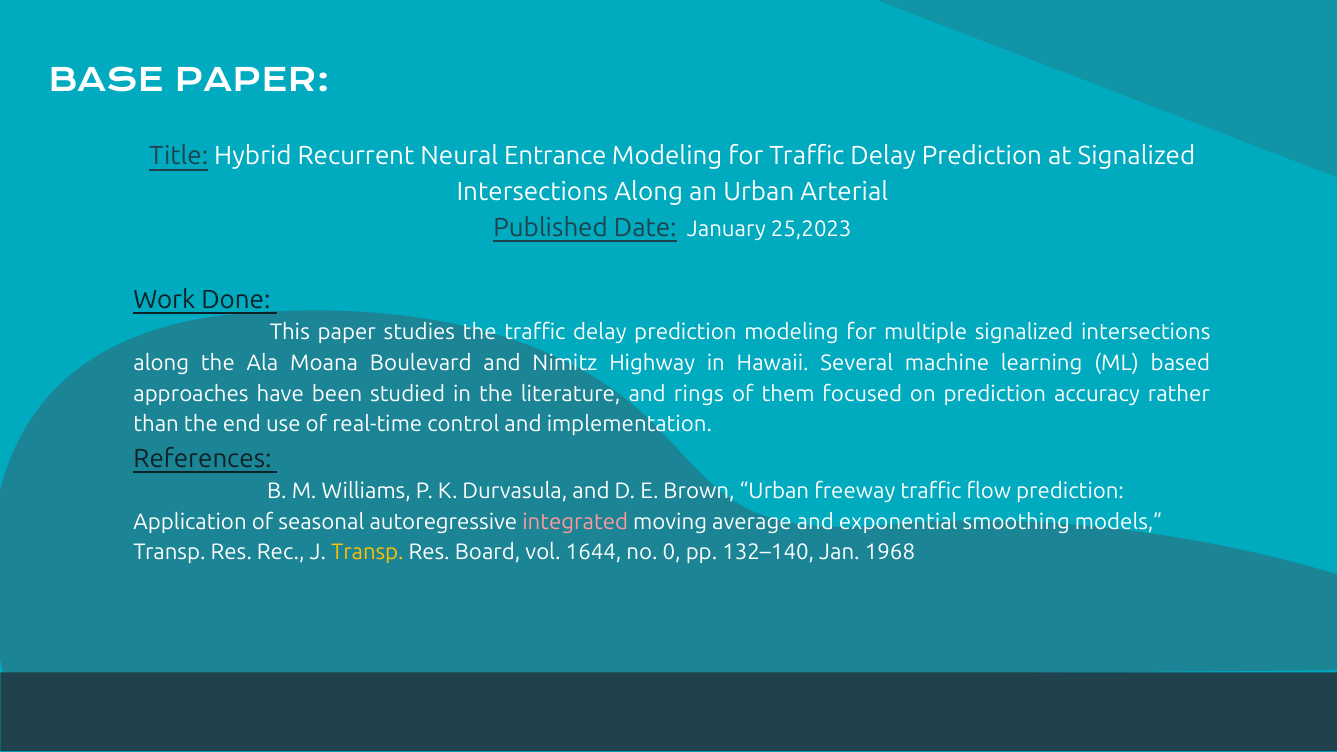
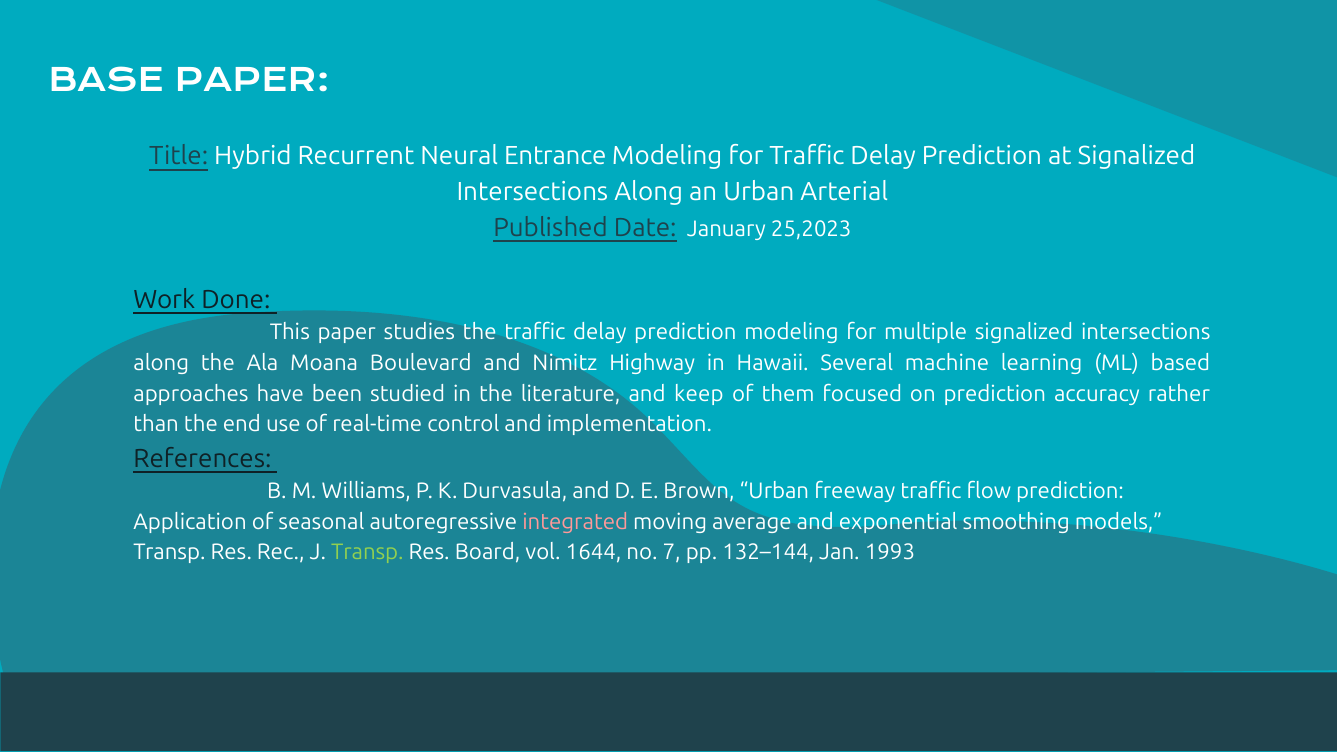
rings: rings -> keep (699, 394)
Transp colour: yellow -> light green (367, 553)
0: 0 -> 7 (672, 553)
132–140: 132–140 -> 132–144 (768, 553)
1968: 1968 -> 1993 (890, 553)
